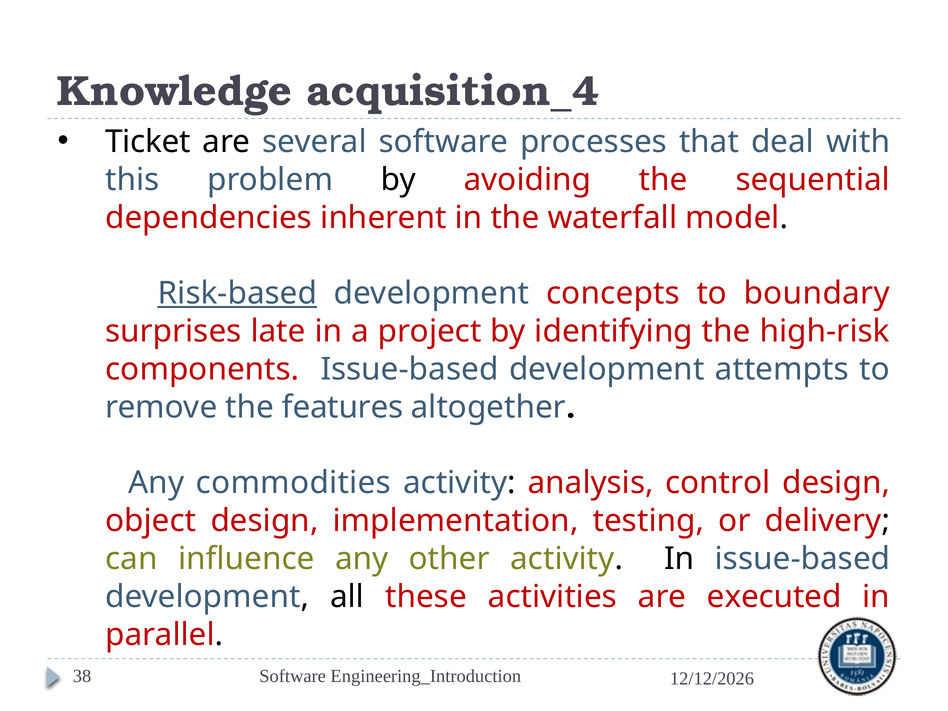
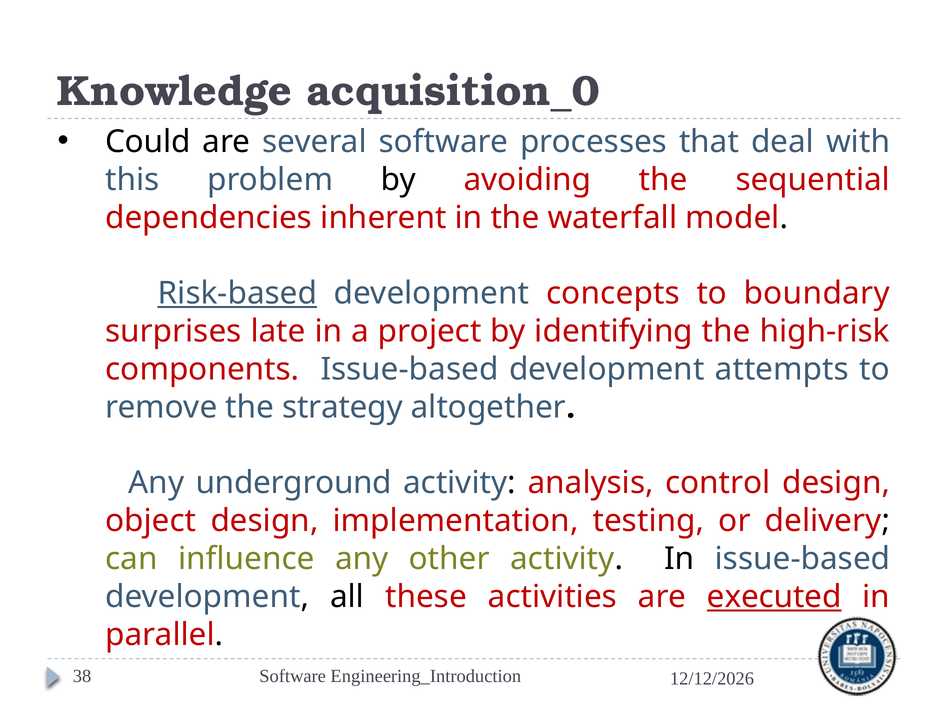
acquisition_4: acquisition_4 -> acquisition_0 (453, 91)
Ticket: Ticket -> Could (148, 142)
features: features -> strategy (343, 407)
commodities: commodities -> underground (294, 483)
executed underline: none -> present (774, 597)
